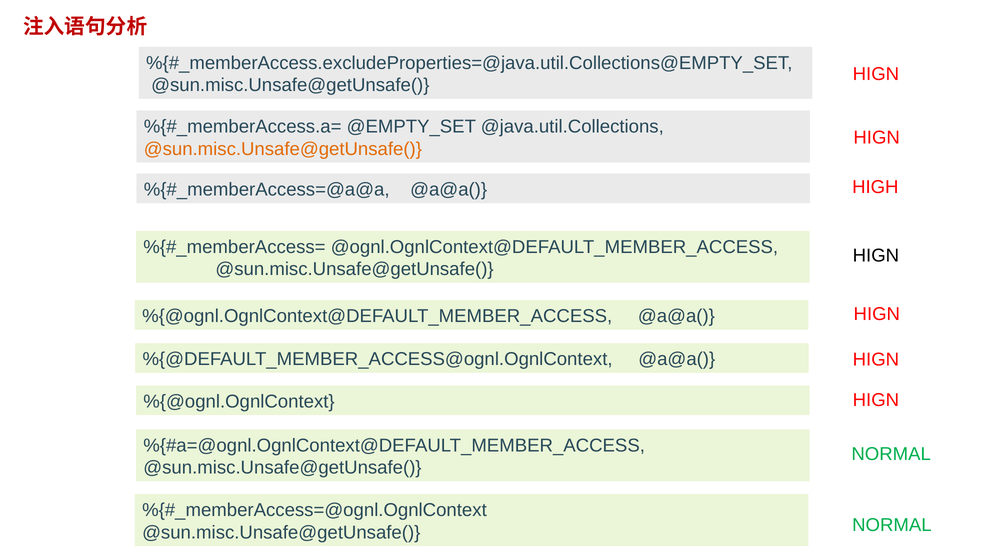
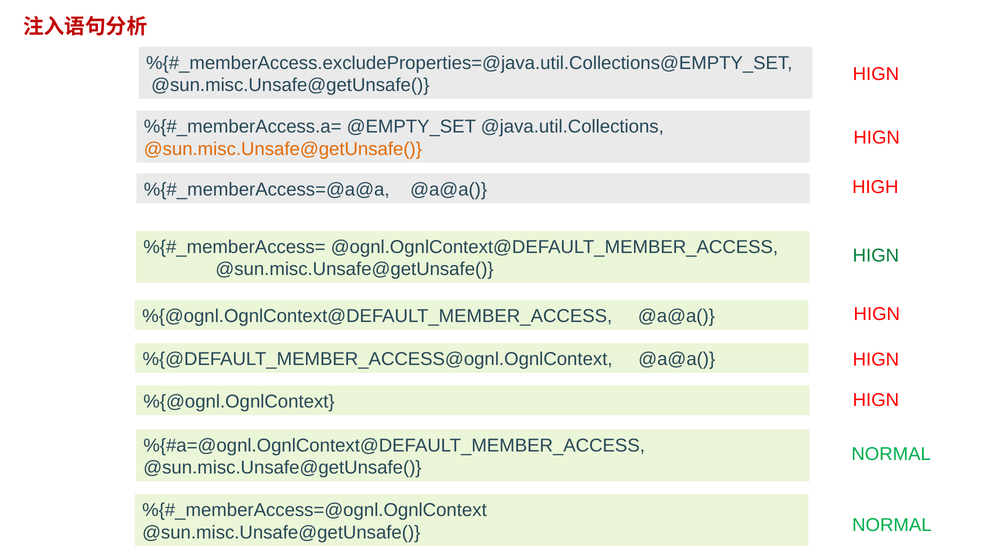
HIGN colour: black -> green (876, 256)
